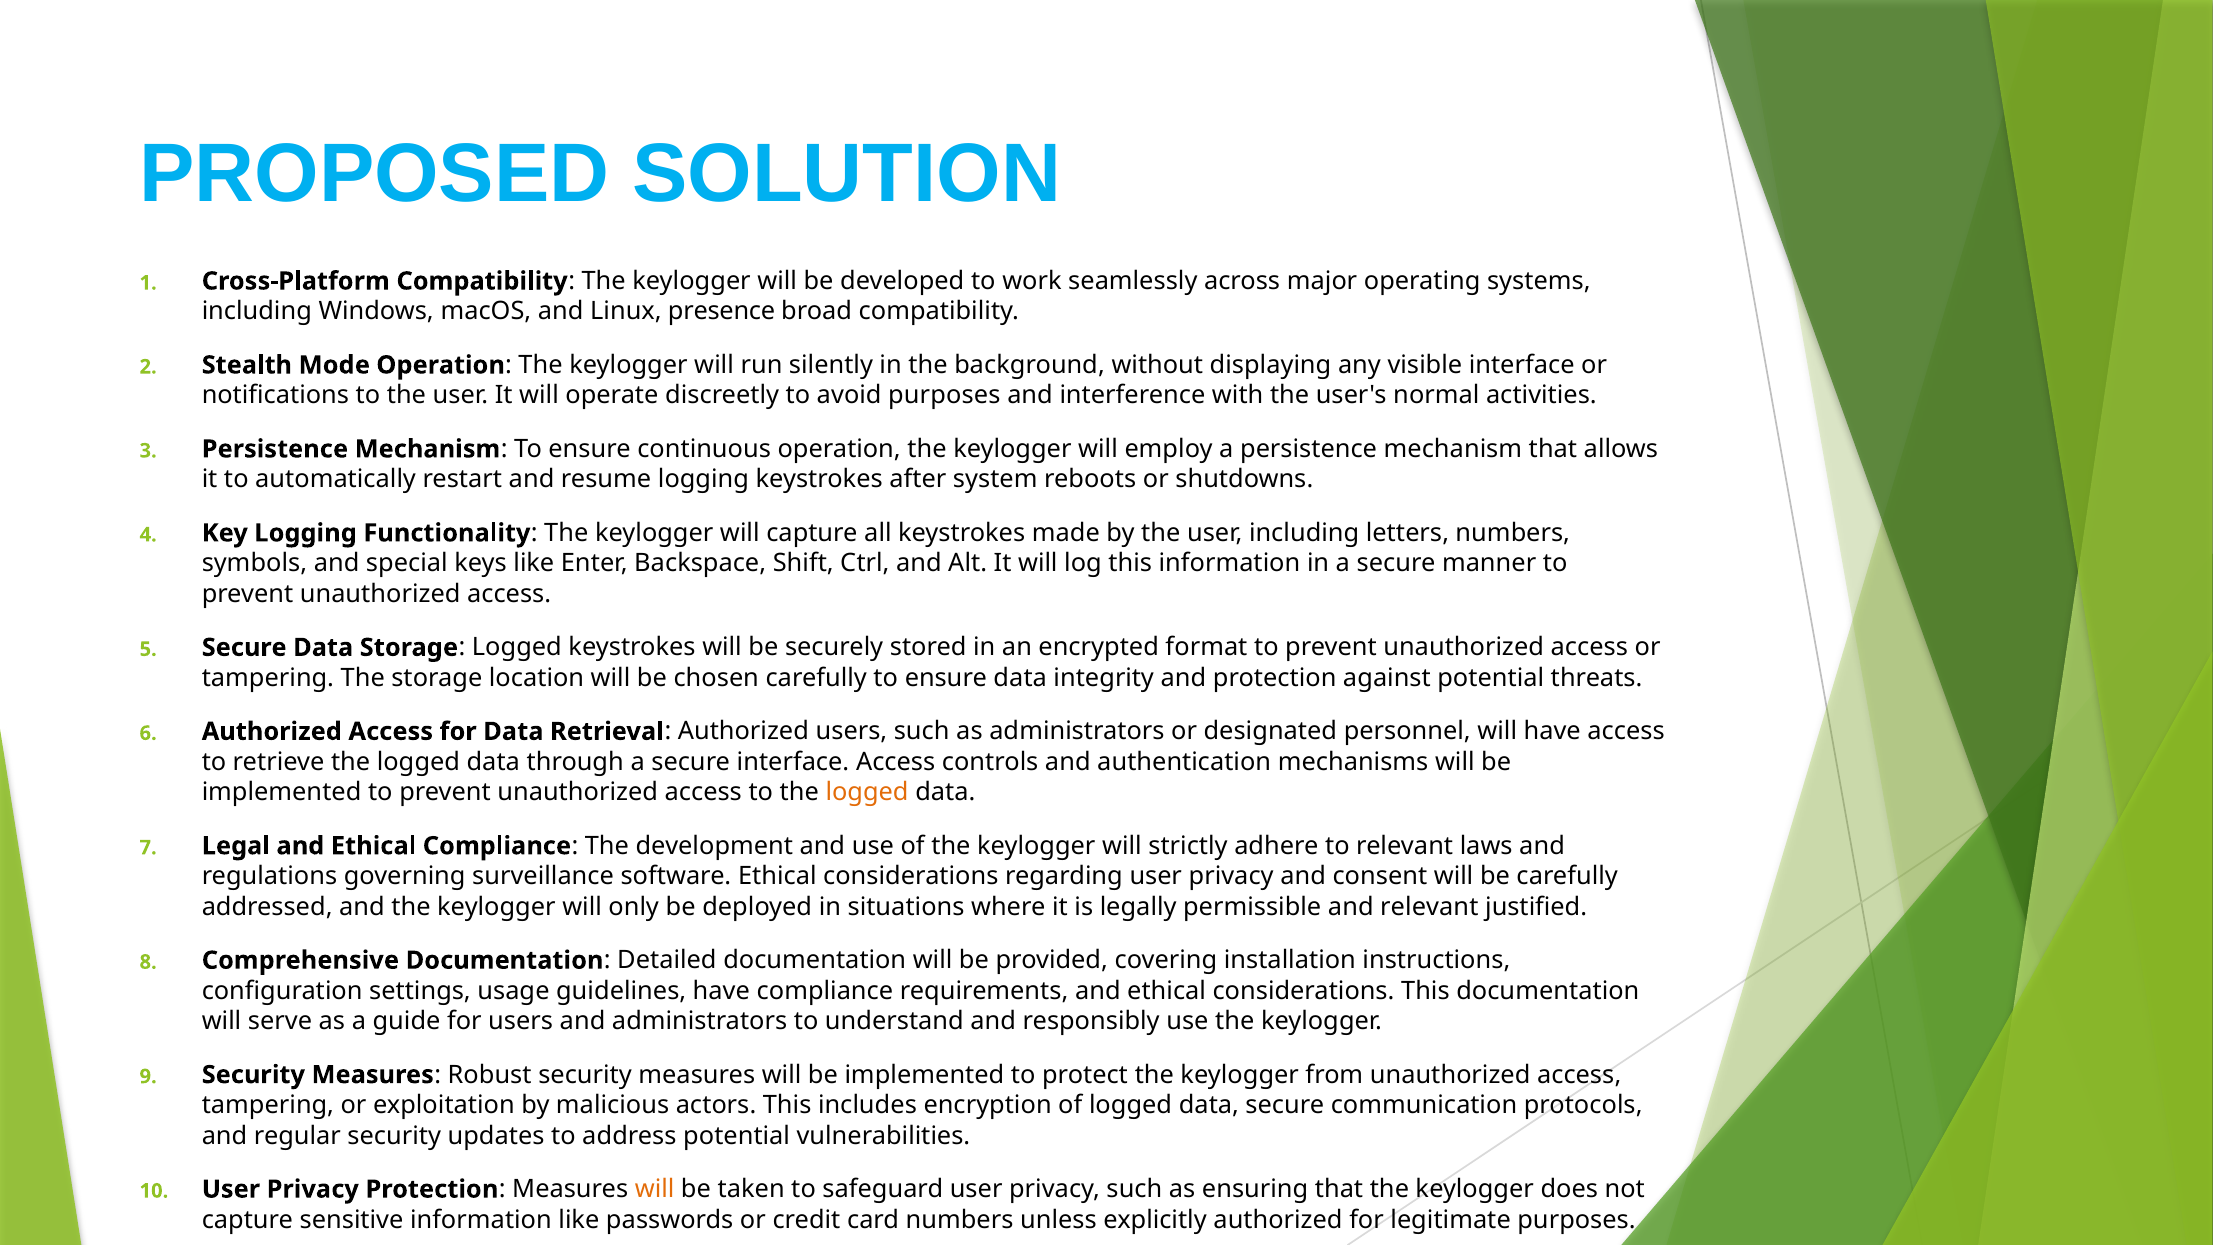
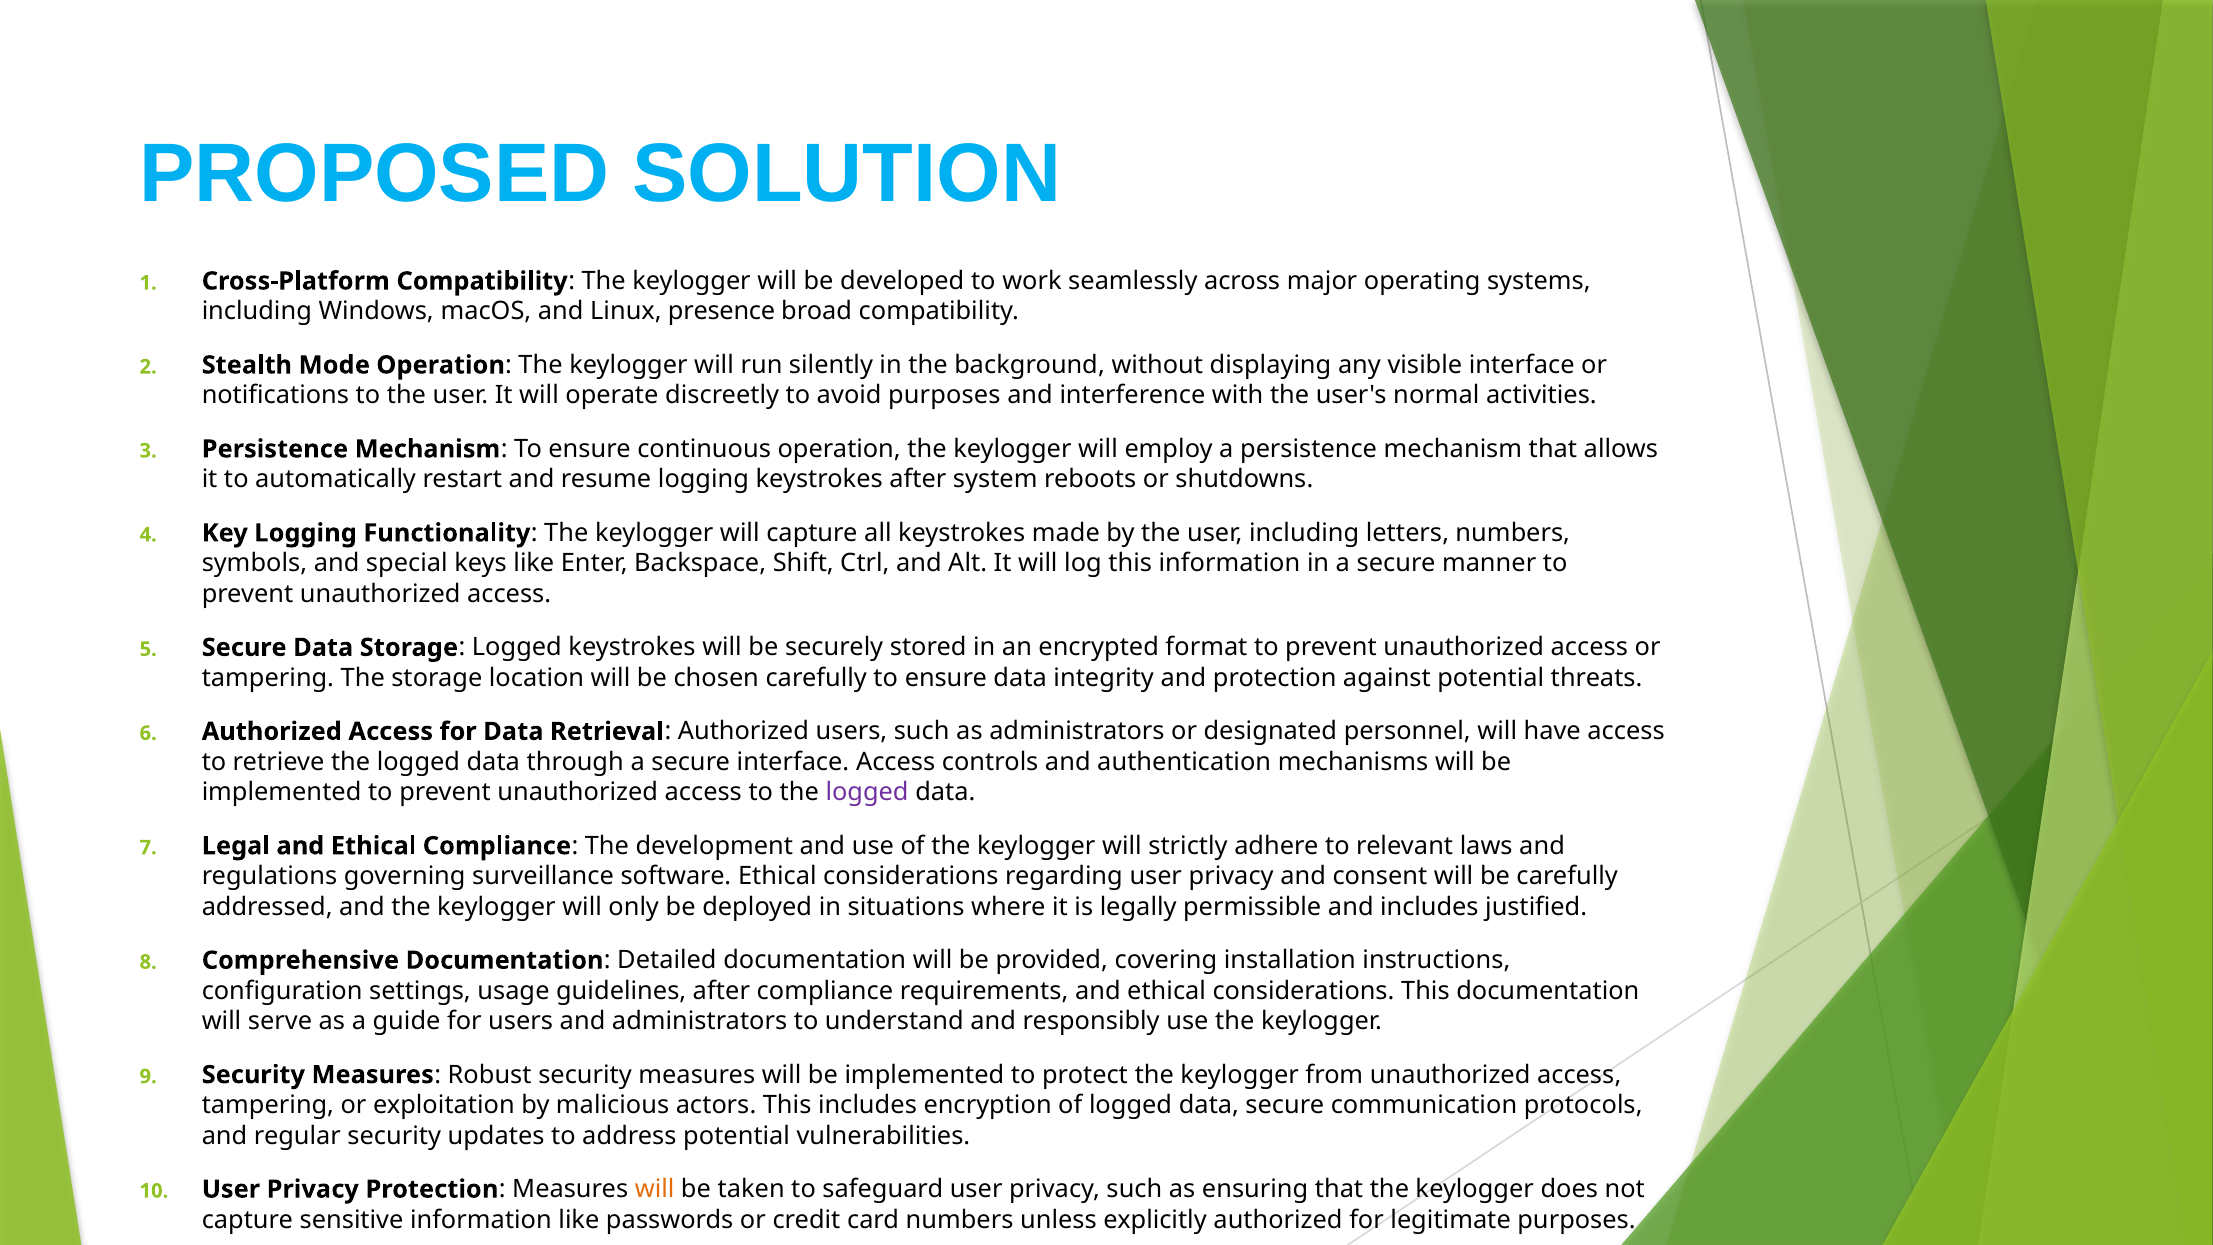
logged colour: orange -> purple (867, 792)
and relevant: relevant -> includes (1429, 907)
guidelines have: have -> after (721, 991)
